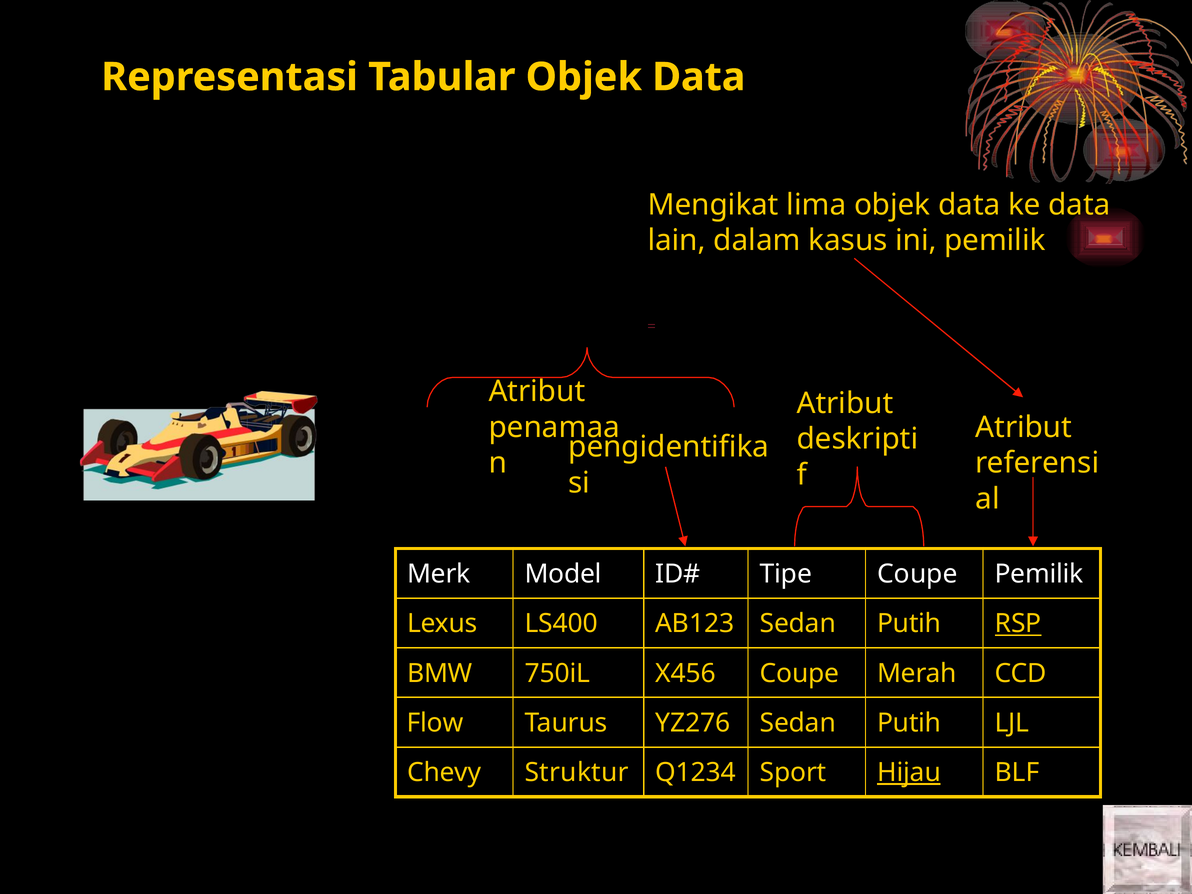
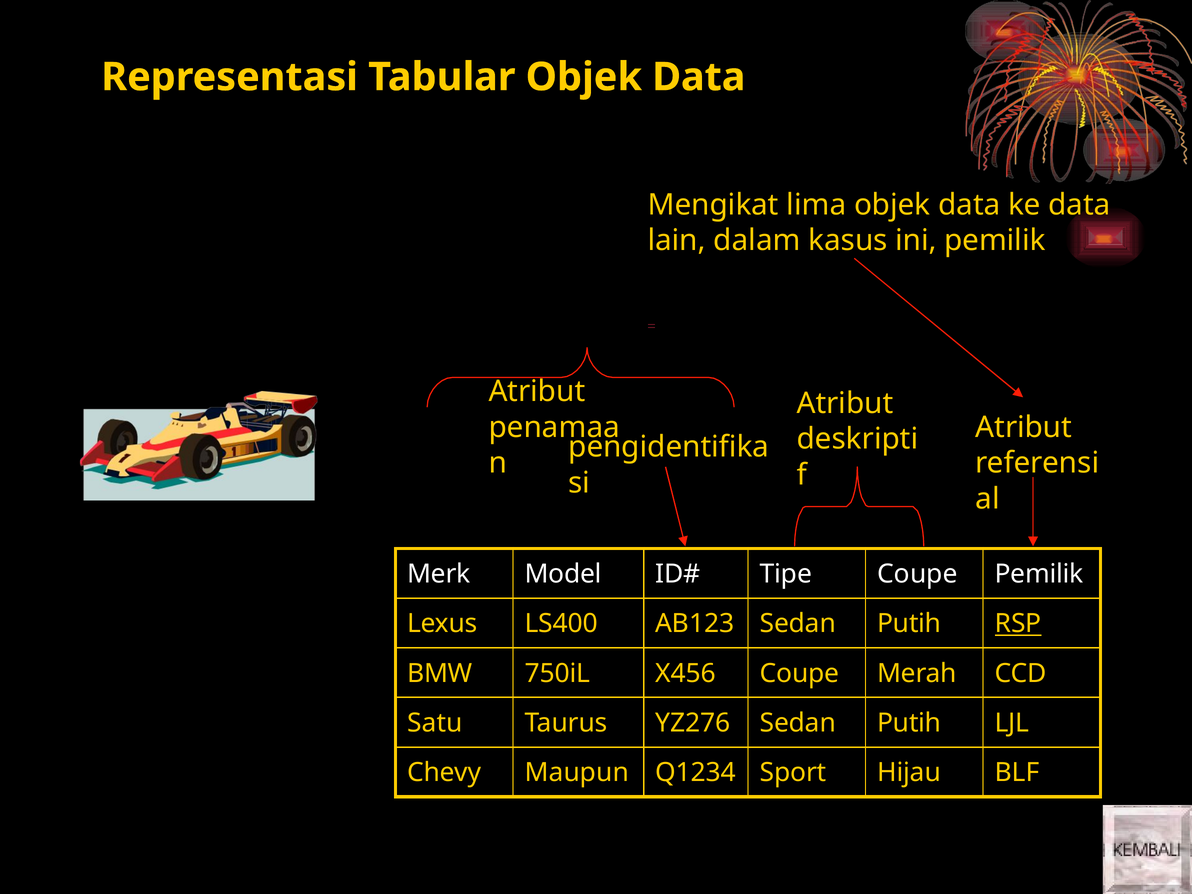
Flow: Flow -> Satu (435, 723)
Struktur: Struktur -> Maupun (577, 773)
Hijau underline: present -> none (909, 773)
